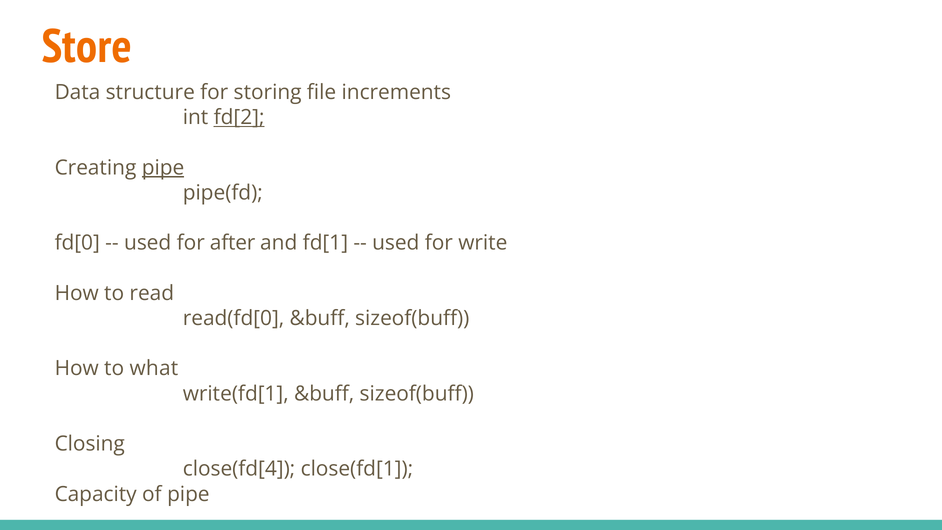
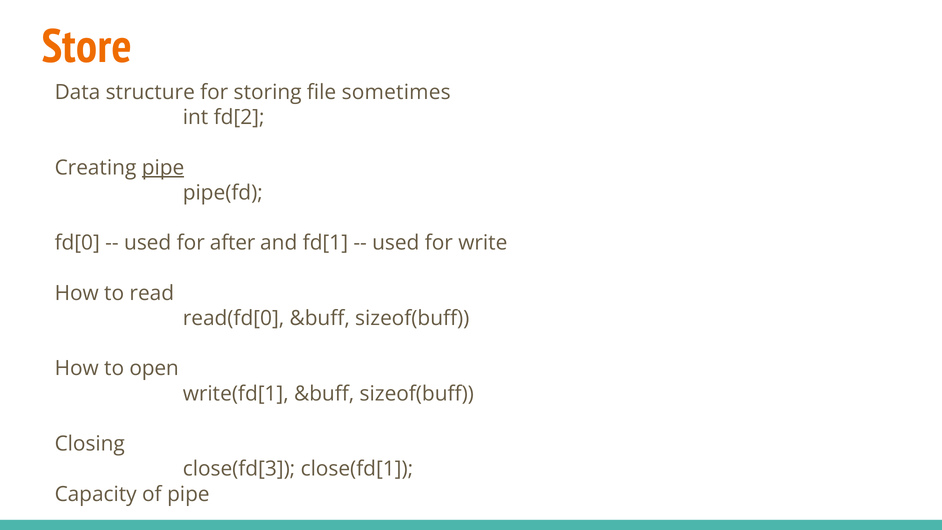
increments: increments -> sometimes (396, 92)
fd[2 underline: present -> none (239, 117)
what: what -> open (154, 368)
close(fd[4: close(fd[4 -> close(fd[3 (239, 469)
